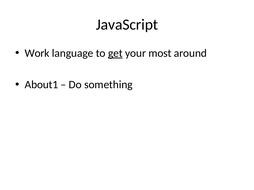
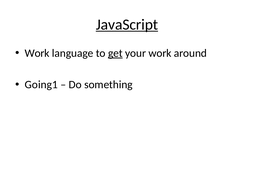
JavaScript underline: none -> present (127, 25)
your most: most -> work (160, 53)
About1: About1 -> Going1 (41, 85)
